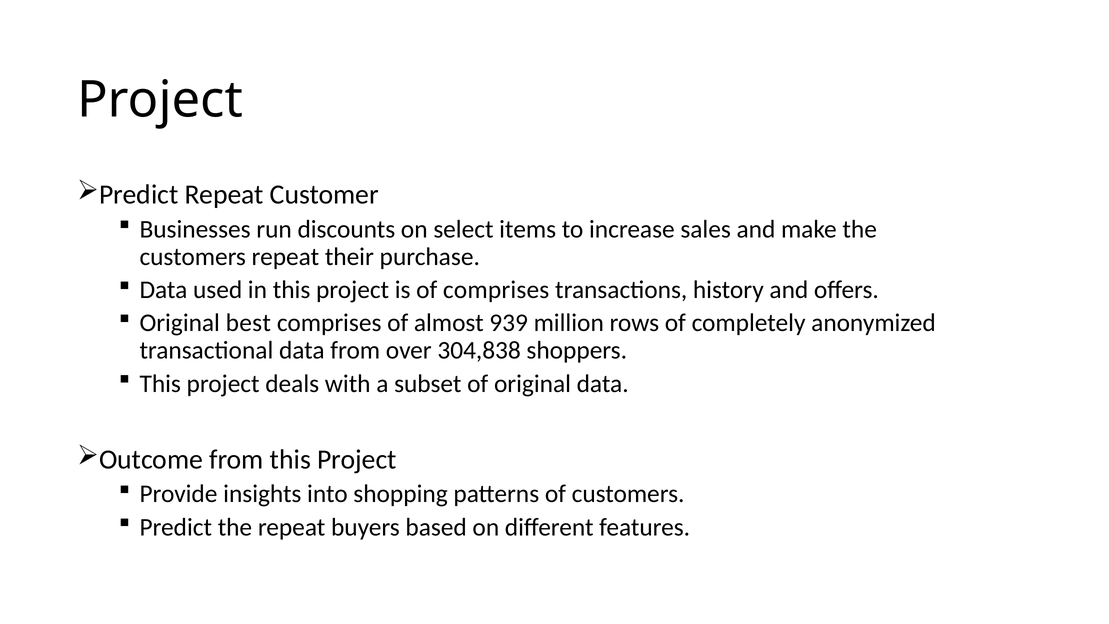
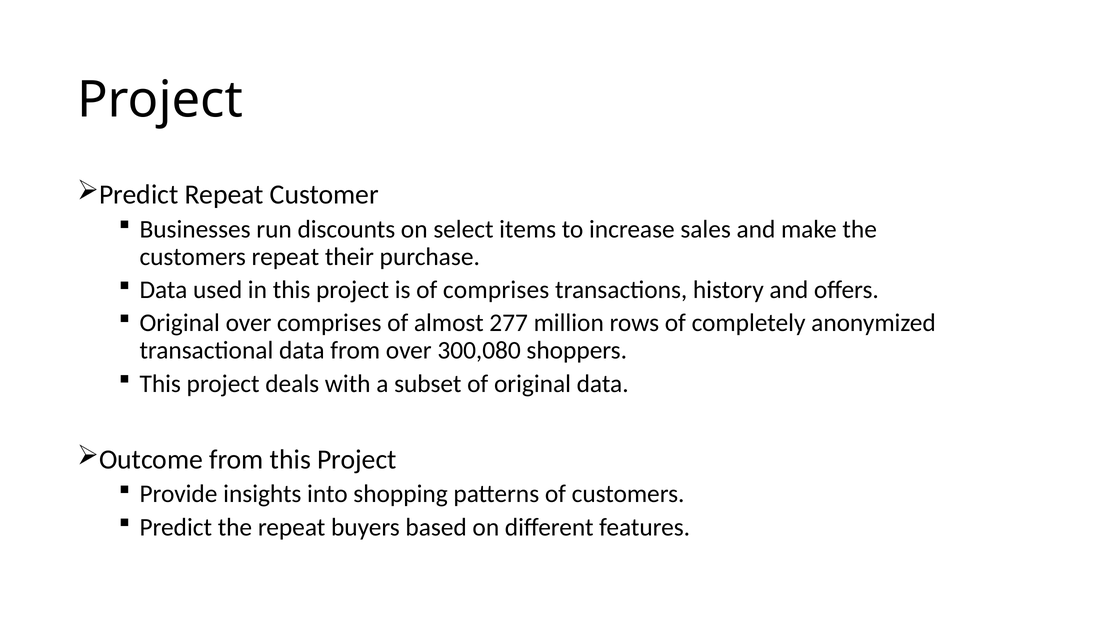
Original best: best -> over (249, 323)
939: 939 -> 277 (509, 323)
304,838: 304,838 -> 300,080 (479, 350)
